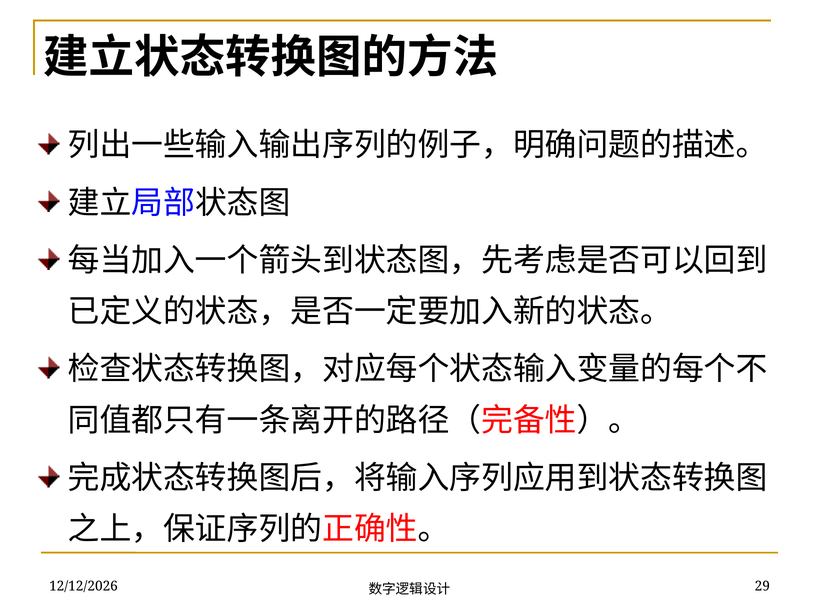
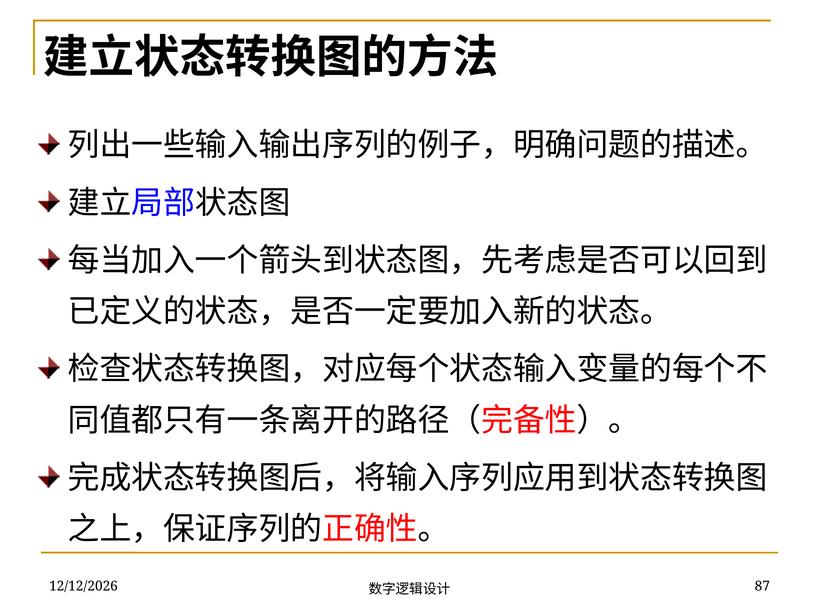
29: 29 -> 87 (762, 587)
